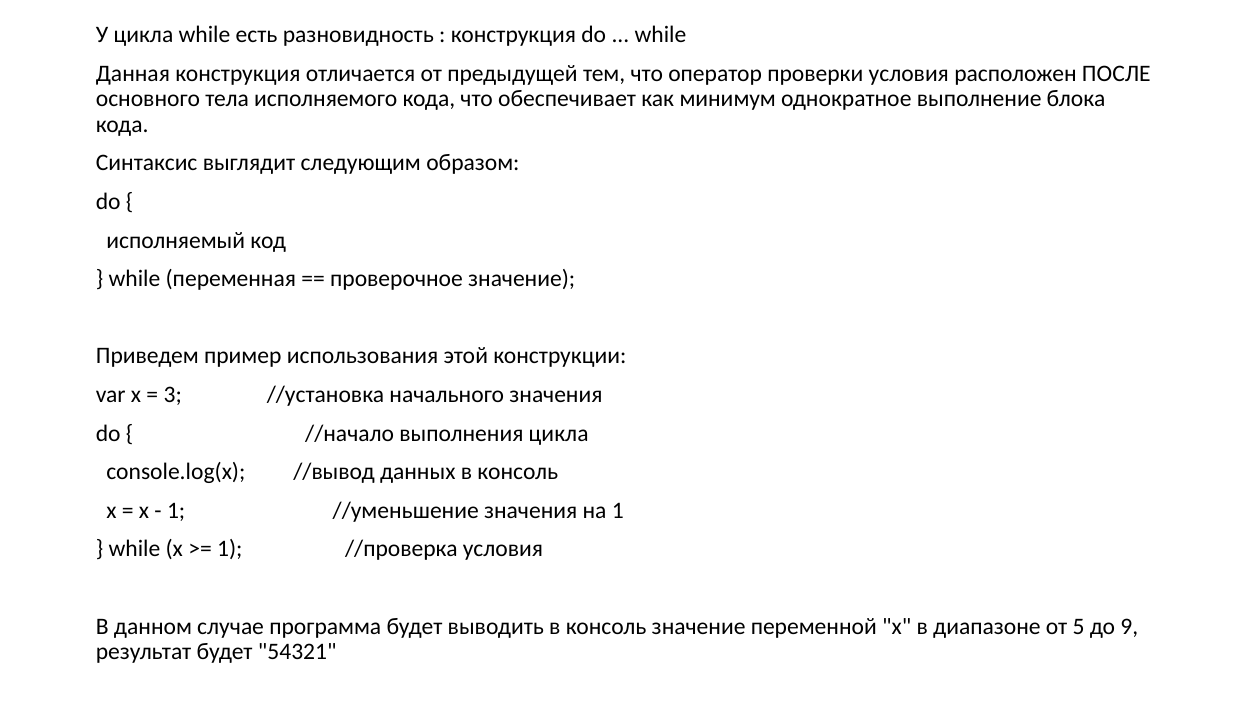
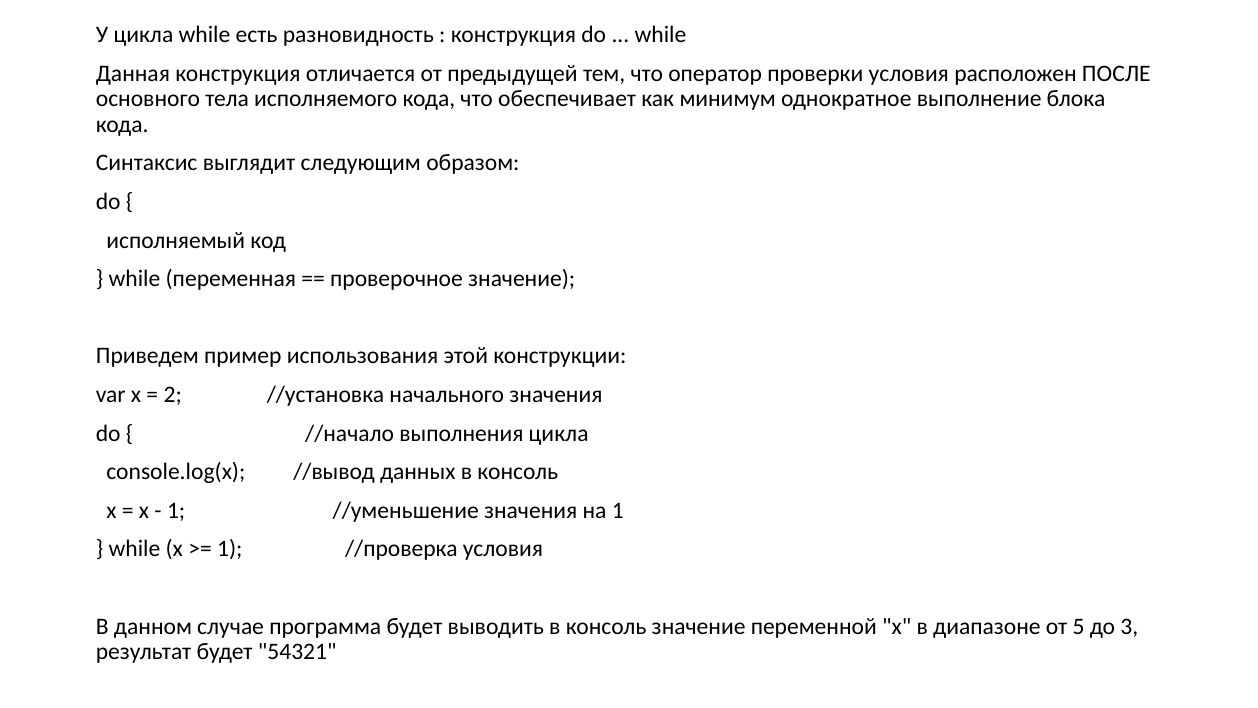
3: 3 -> 2 (173, 395)
9: 9 -> 3 (1129, 626)
